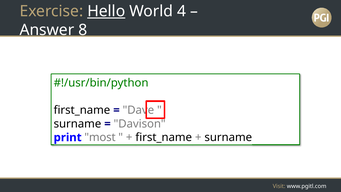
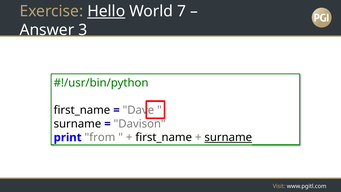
4: 4 -> 7 (182, 11)
8: 8 -> 3 (83, 30)
most: most -> from (100, 137)
surname underline: none -> present (228, 137)
